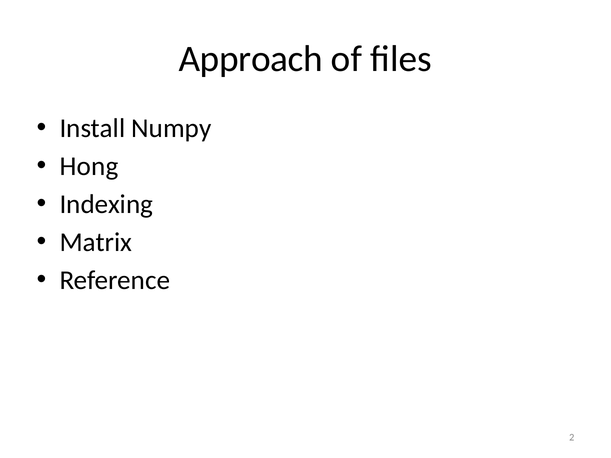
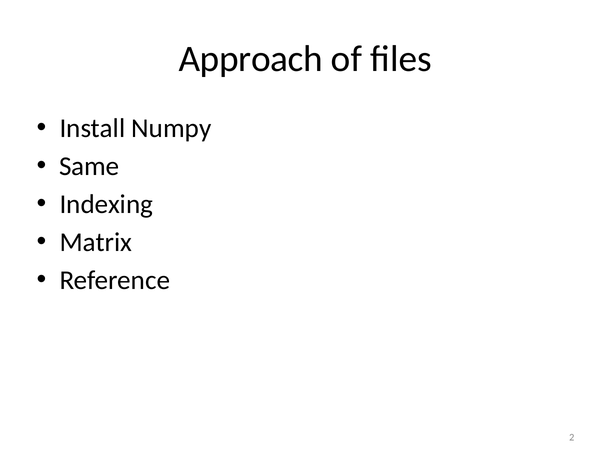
Hong: Hong -> Same (89, 166)
